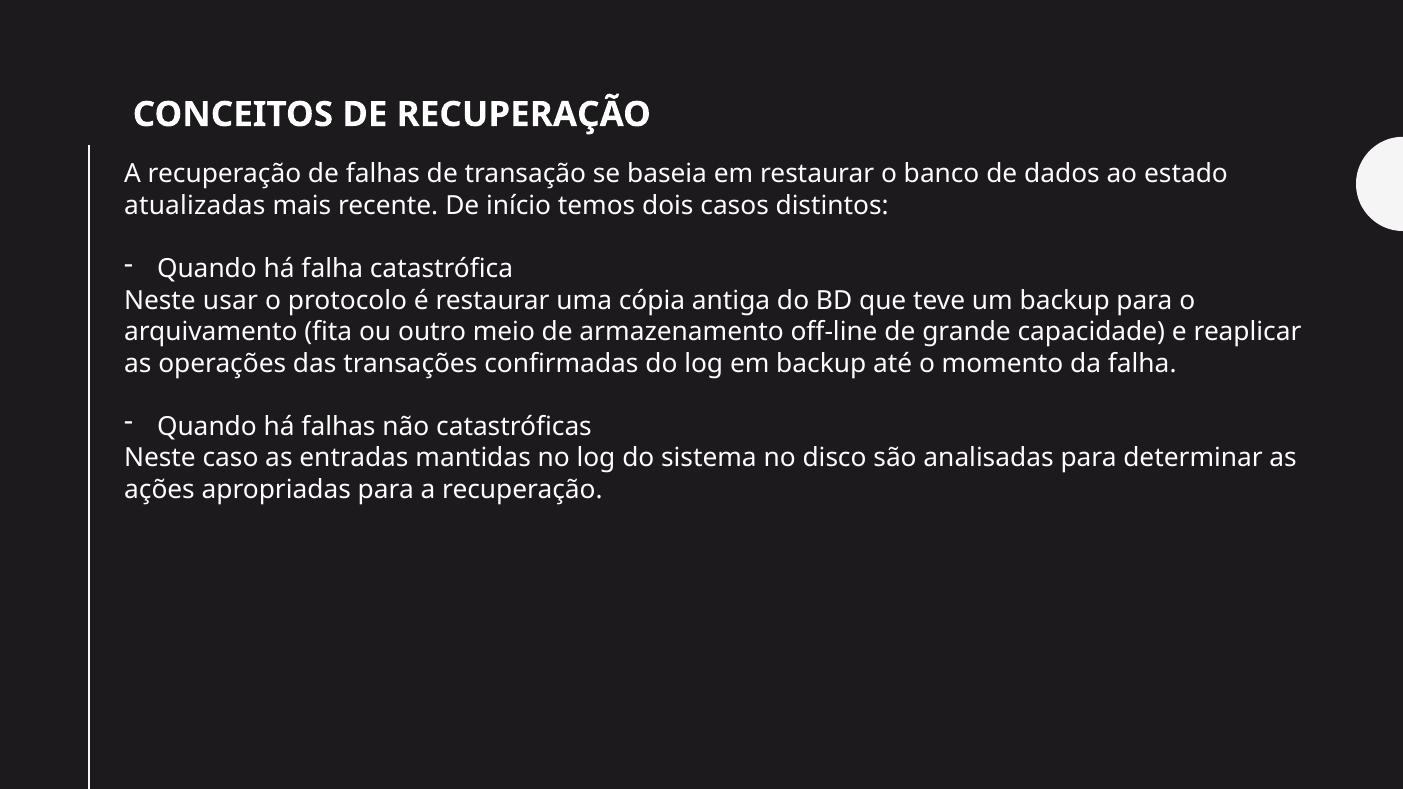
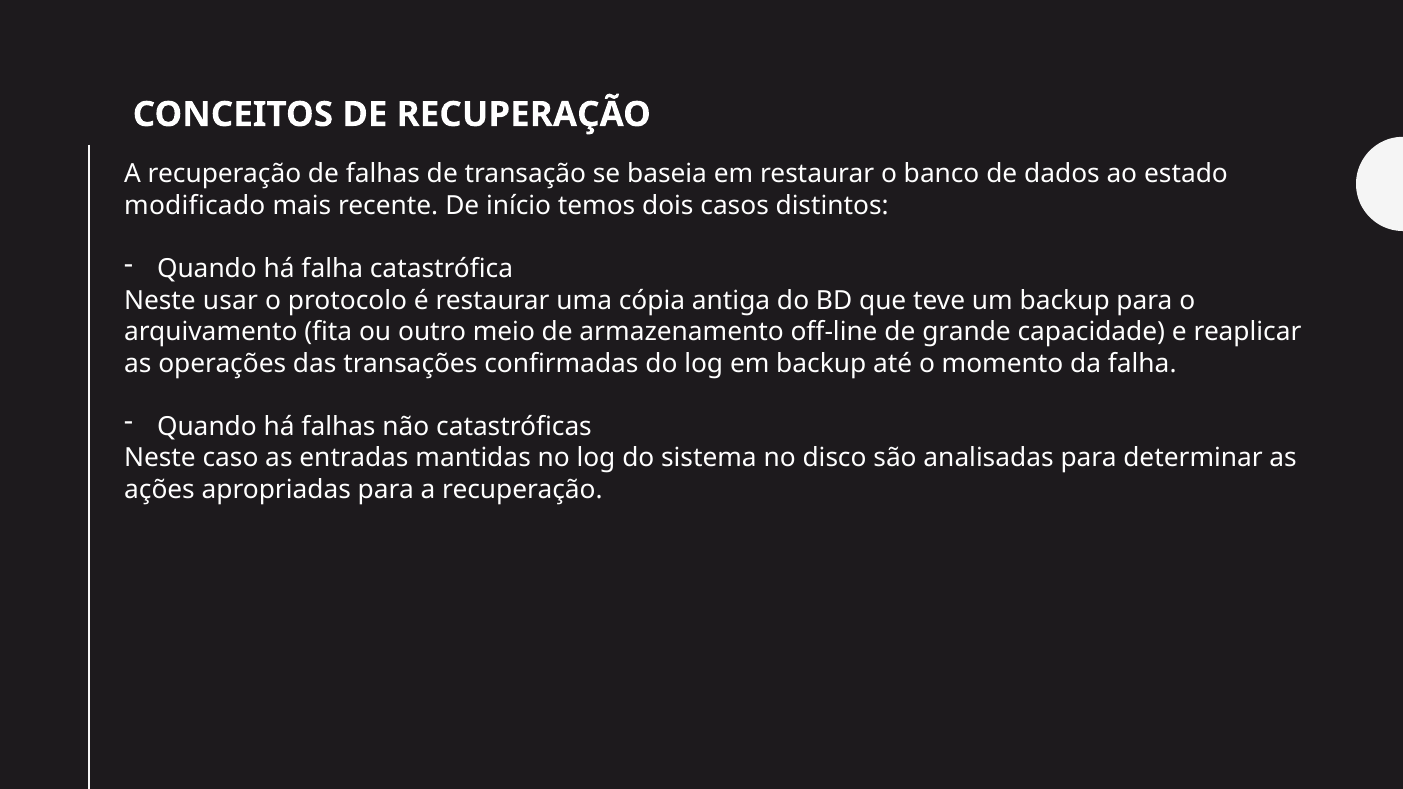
atualizadas: atualizadas -> modificado (195, 206)
